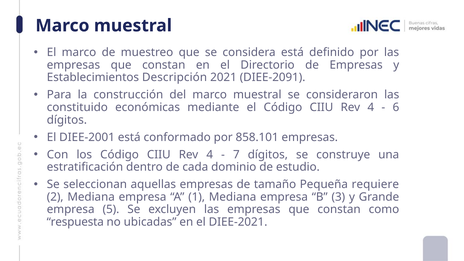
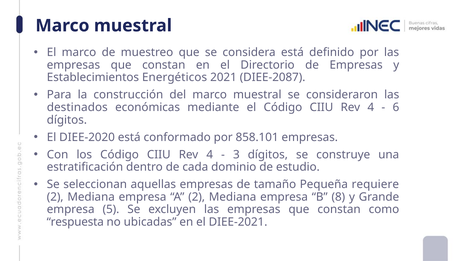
Descripción: Descripción -> Energéticos (175, 77)
DIEE-2091: DIEE-2091 -> DIEE-2087 (273, 77)
constituido: constituido -> destinados (77, 107)
DIEE-2001: DIEE-2001 -> DIEE-2020 (87, 137)
7: 7 -> 3 (236, 155)
A 1: 1 -> 2 (197, 197)
3: 3 -> 8 (338, 197)
